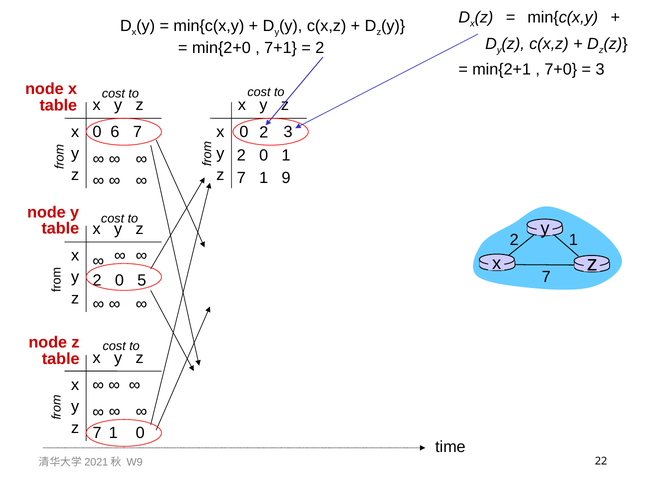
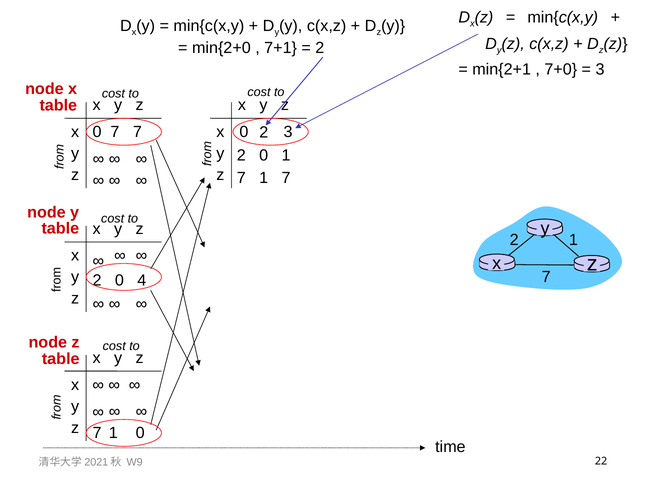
0 6: 6 -> 7 (115, 132)
7 1 9: 9 -> 7 (286, 178)
5: 5 -> 4 (142, 281)
